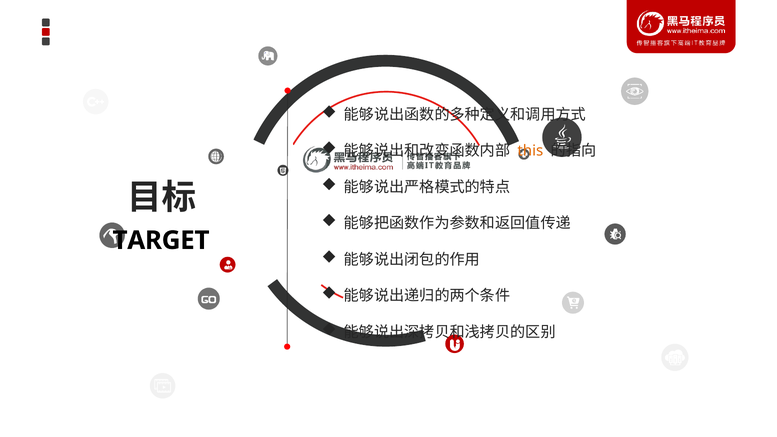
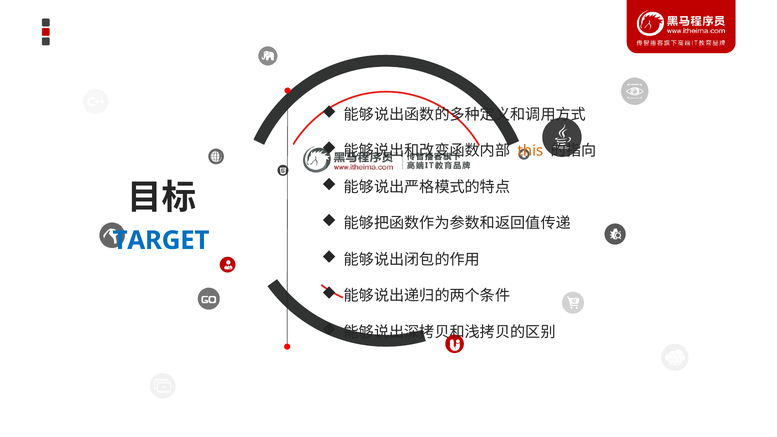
TARGET colour: black -> blue (161, 240)
